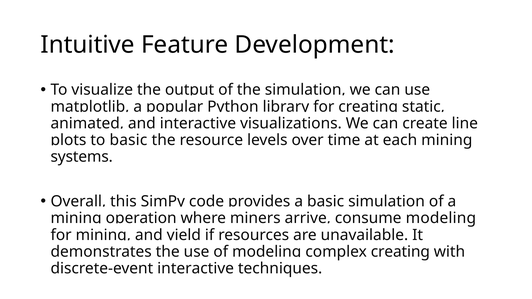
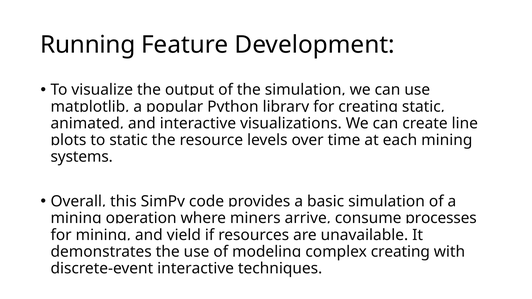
Intuitive: Intuitive -> Running (88, 45)
basic: basic -> static (129, 140)
modeling: modeling -> processes (441, 218)
